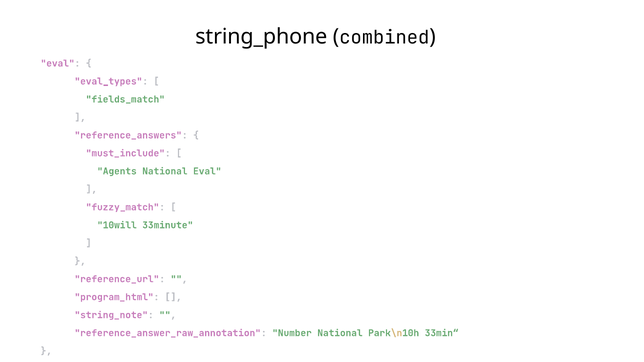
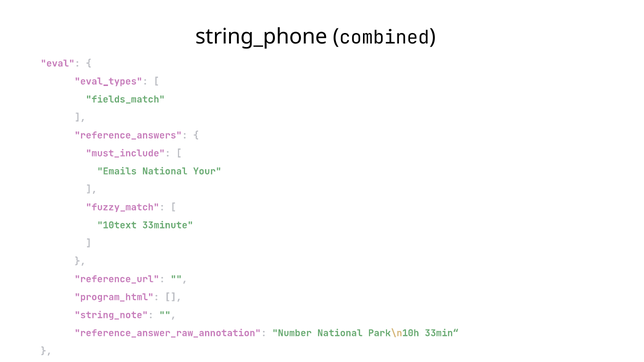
Agents: Agents -> Emails (117, 171)
National Eval: Eval -> Your (207, 171)
10will: 10will -> 10text (117, 225)
